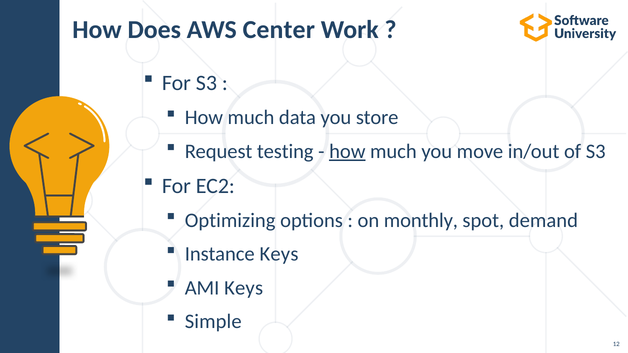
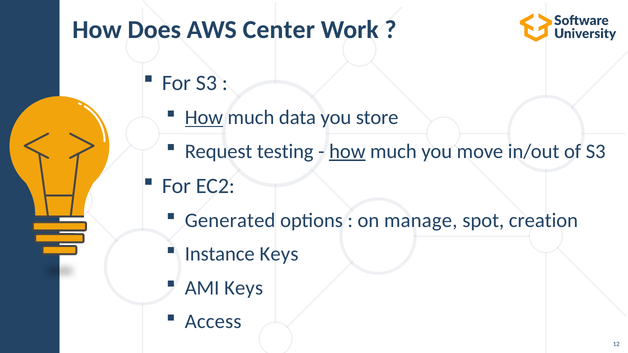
How underline: none -> present (204, 118)
Optimizing: Optimizing -> Generated (230, 221)
monthly: monthly -> manage (421, 221)
demand: demand -> creation (543, 221)
Simple: Simple -> Access (213, 322)
